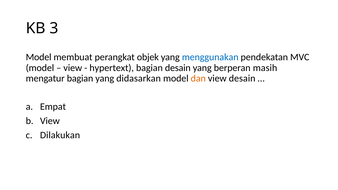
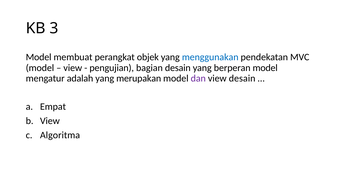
hypertext: hypertext -> pengujian (112, 68)
berperan masih: masih -> model (265, 68)
mengatur bagian: bagian -> adalah (80, 78)
didasarkan: didasarkan -> merupakan (139, 78)
dan colour: orange -> purple (198, 78)
Dilakukan: Dilakukan -> Algoritma (60, 135)
